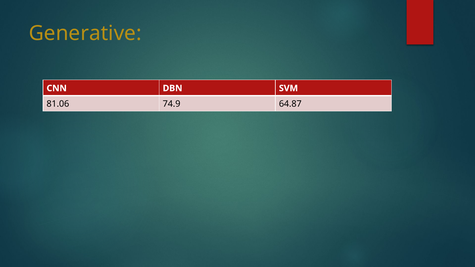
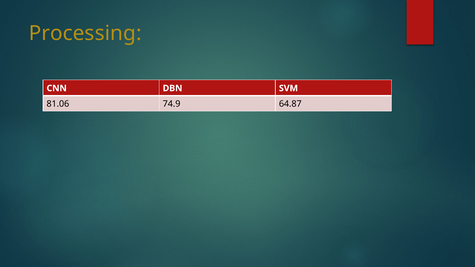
Generative: Generative -> Processing (85, 33)
